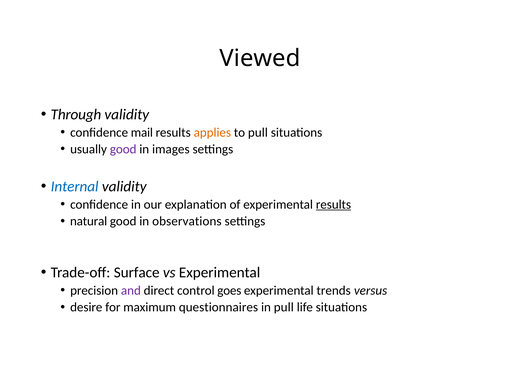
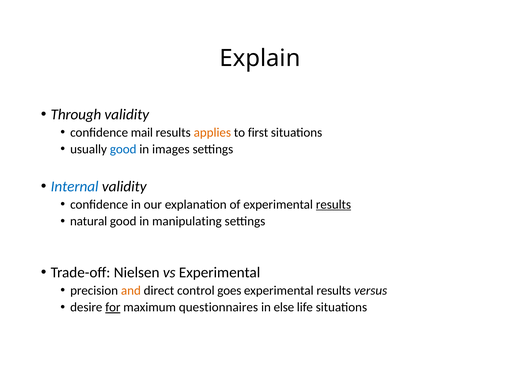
Viewed: Viewed -> Explain (260, 58)
to pull: pull -> first (258, 132)
good colour: purple -> blue (123, 149)
observations: observations -> manipulating (187, 221)
Surface: Surface -> Nielsen (137, 273)
and colour: purple -> orange (131, 291)
trends: trends -> results (334, 291)
for underline: none -> present (113, 307)
in pull: pull -> else (284, 307)
